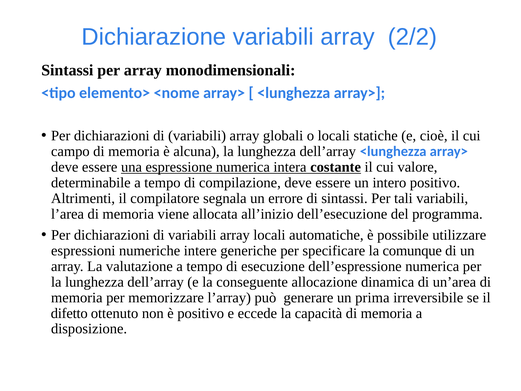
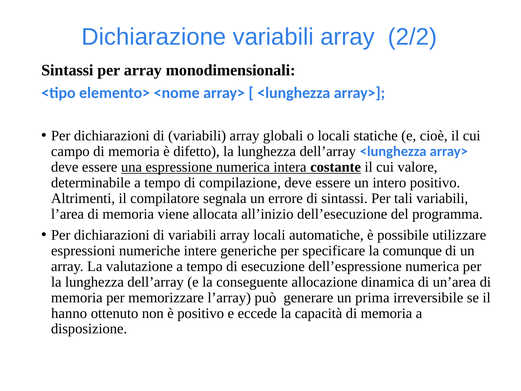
alcuna: alcuna -> difetto (196, 151)
difetto: difetto -> hanno (69, 313)
